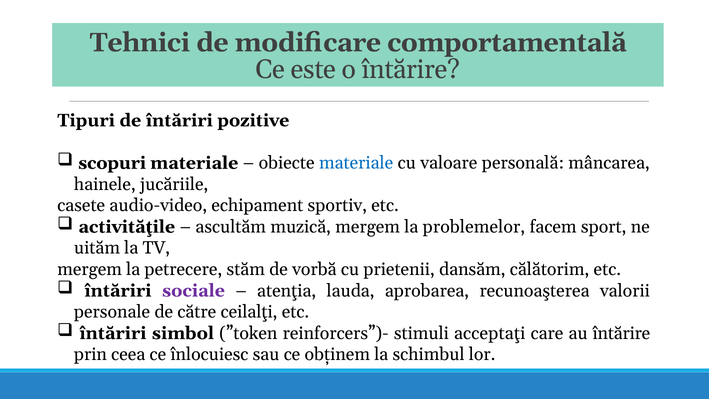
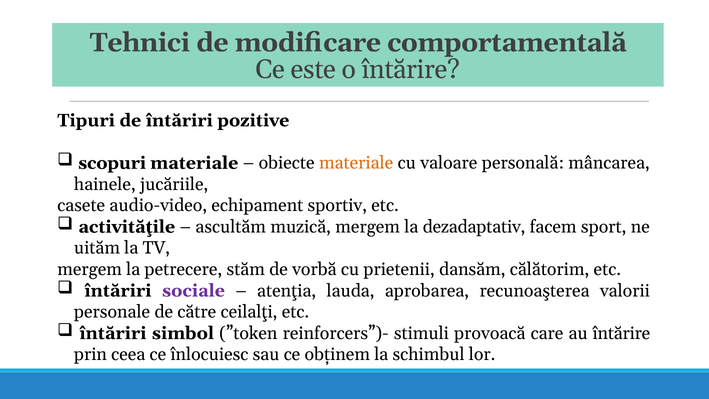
materiale colour: blue -> orange (356, 163)
problemelor: problemelor -> dezadaptativ (474, 227)
acceptaţi: acceptaţi -> provoacă (490, 333)
